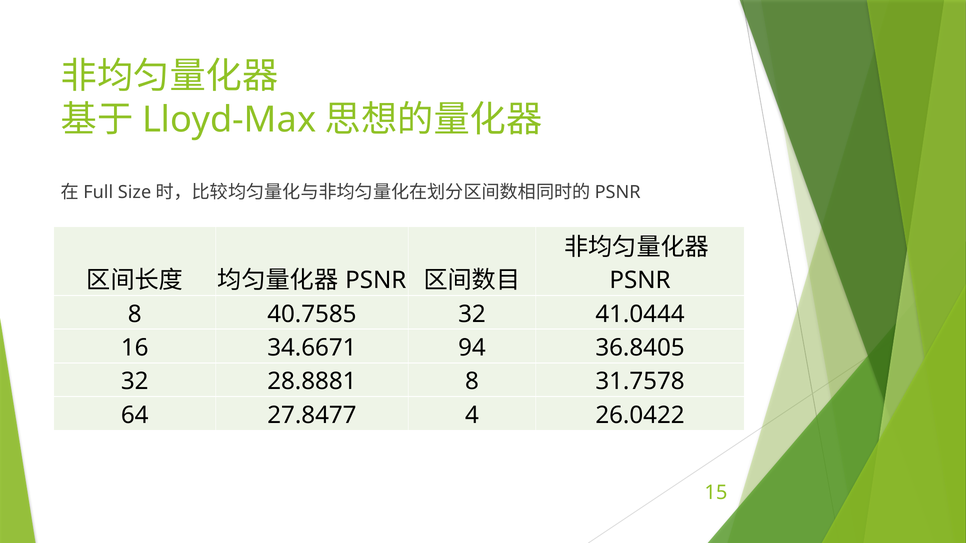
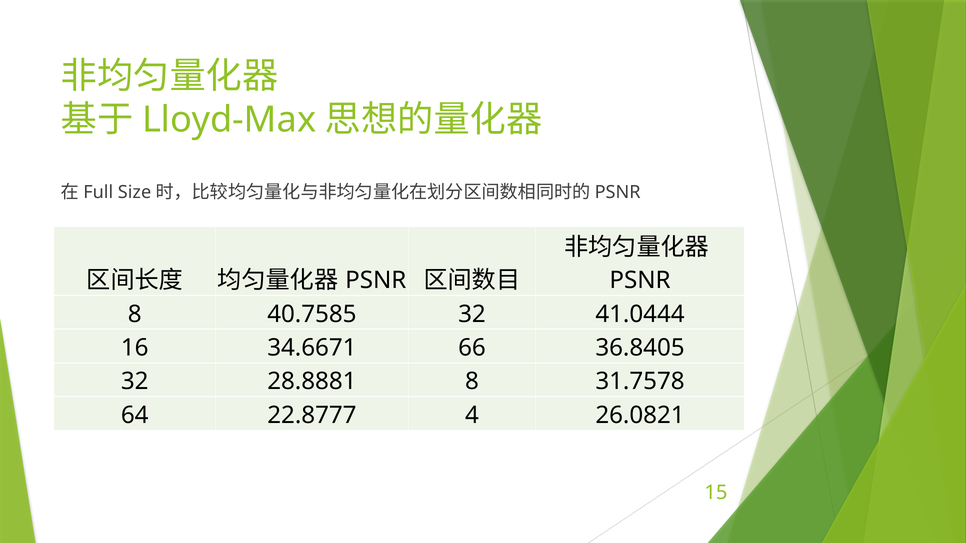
94: 94 -> 66 (472, 348)
27.8477: 27.8477 -> 22.8777 (312, 415)
26.0422: 26.0422 -> 26.0821 (640, 415)
